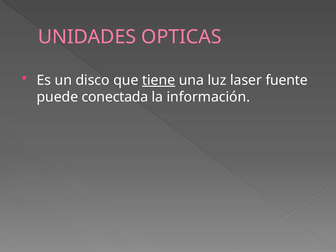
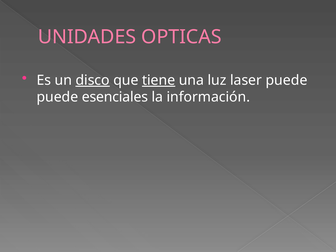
disco underline: none -> present (93, 80)
laser fuente: fuente -> puede (287, 80)
conectada: conectada -> esenciales (115, 97)
